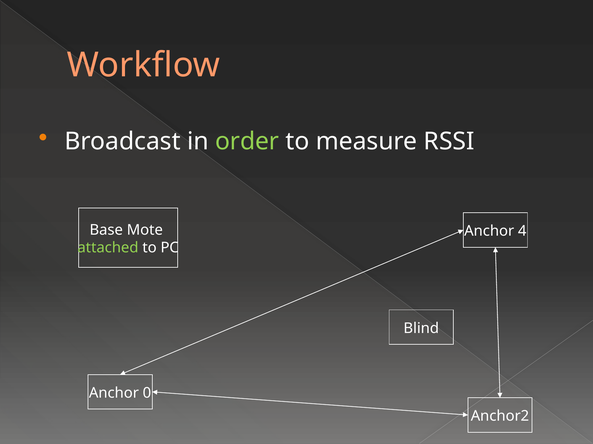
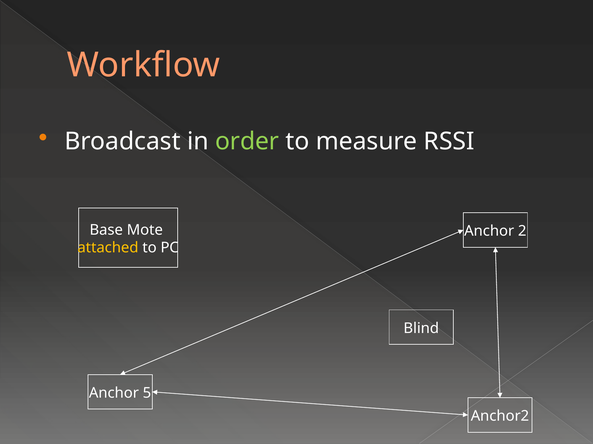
4: 4 -> 2 (522, 231)
attached colour: light green -> yellow (108, 248)
0: 0 -> 5 (147, 394)
